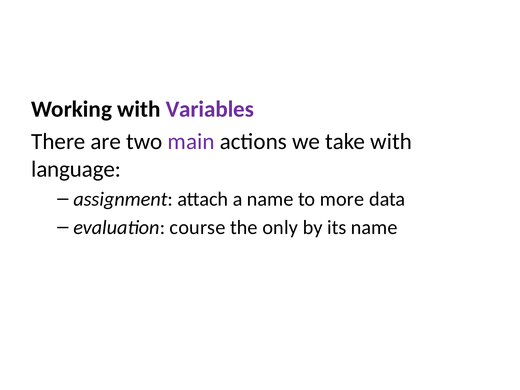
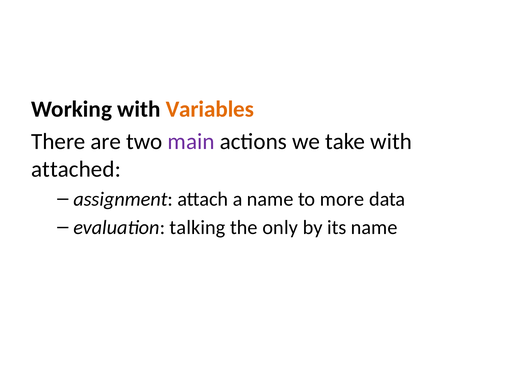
Variables colour: purple -> orange (210, 109)
language: language -> attached (76, 169)
course: course -> talking (198, 227)
